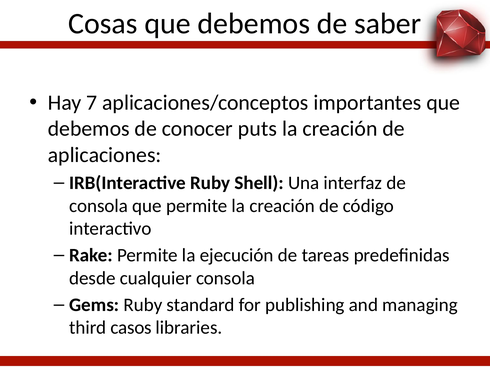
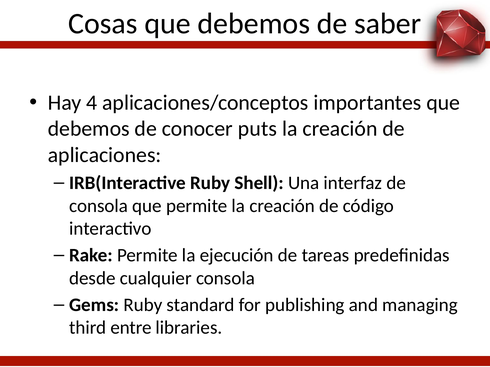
7: 7 -> 4 (92, 103)
casos: casos -> entre (131, 328)
